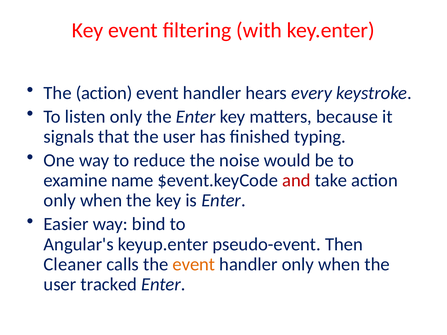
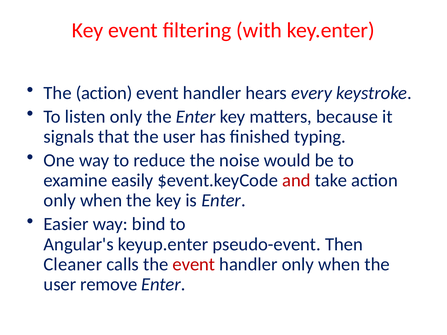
name: name -> easily (132, 181)
event colour: orange -> red (194, 265)
tracked: tracked -> remove (109, 285)
